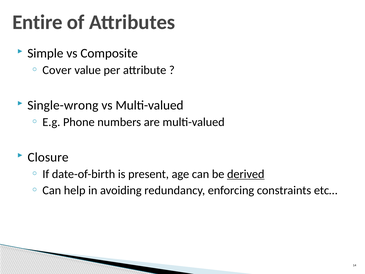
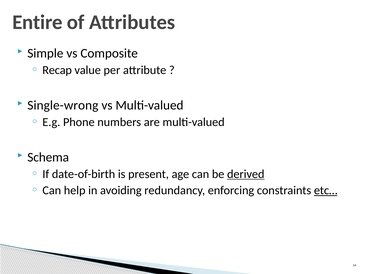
Cover: Cover -> Recap (57, 70)
Closure: Closure -> Schema (48, 157)
etc… underline: none -> present (326, 190)
